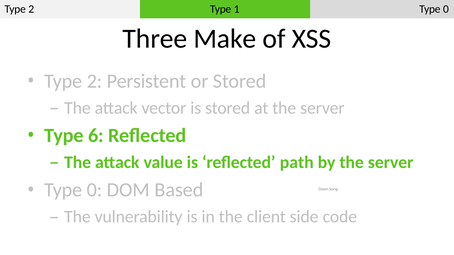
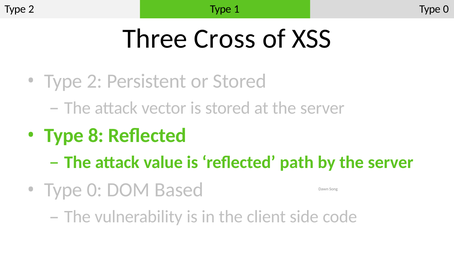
Make: Make -> Cross (225, 39)
6: 6 -> 8 (96, 136)
